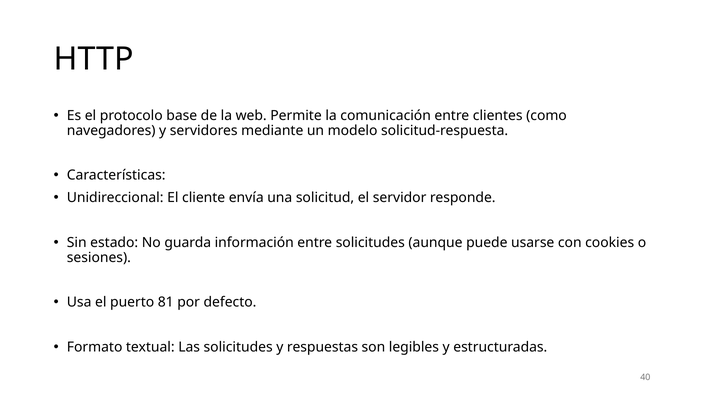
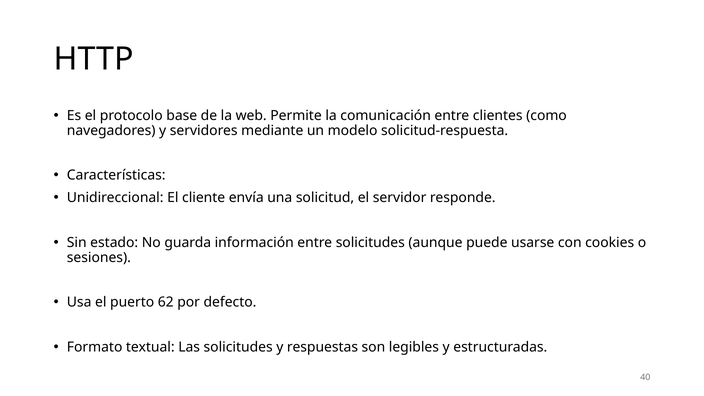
81: 81 -> 62 (166, 302)
